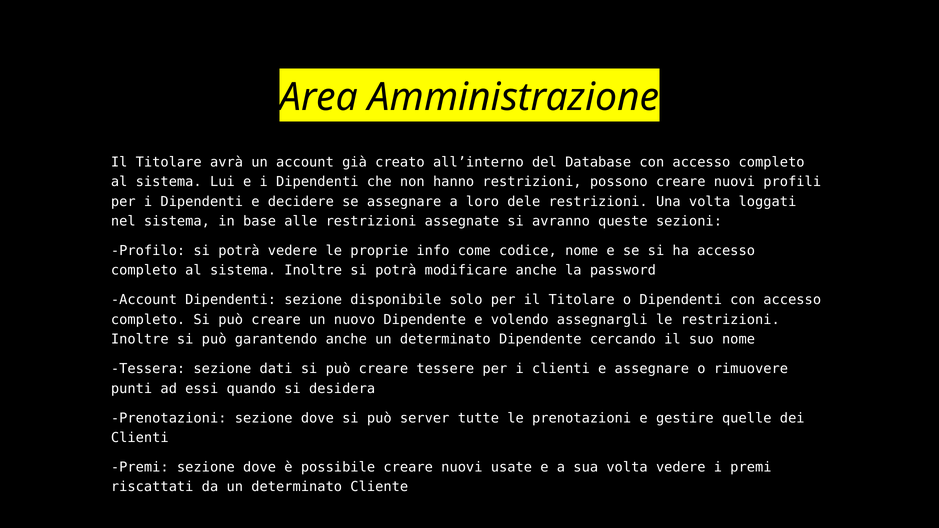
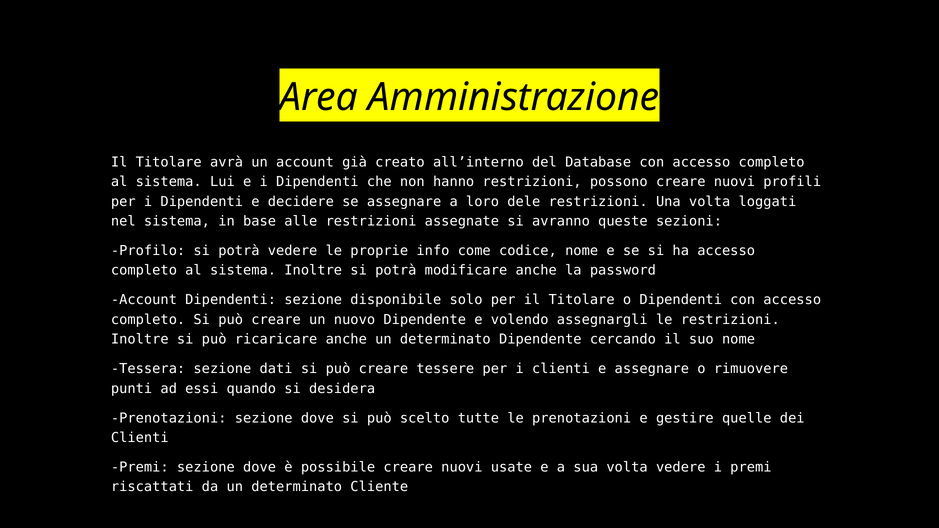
garantendo: garantendo -> ricaricare (276, 339)
server: server -> scelto (425, 418)
